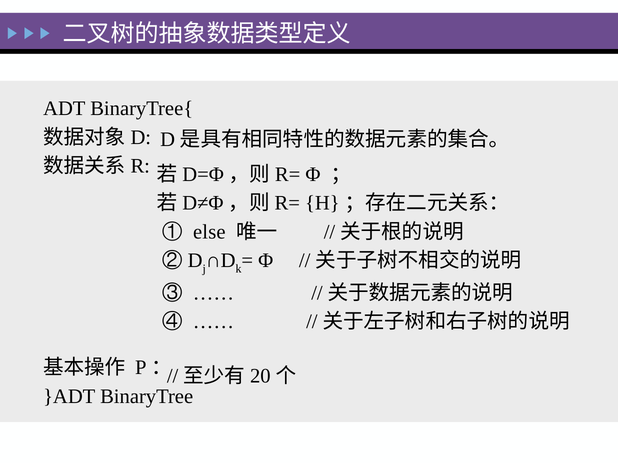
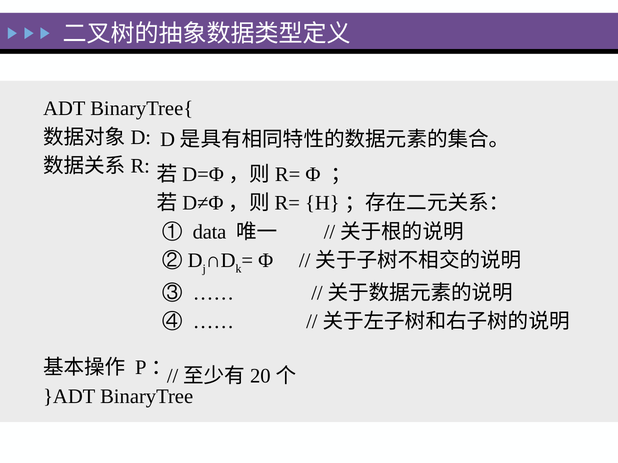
else: else -> data (210, 232)
